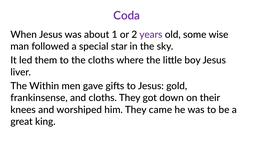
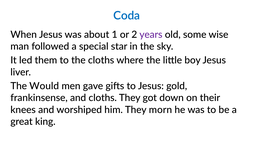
Coda colour: purple -> blue (127, 16)
Within: Within -> Would (44, 86)
came: came -> morn (160, 110)
